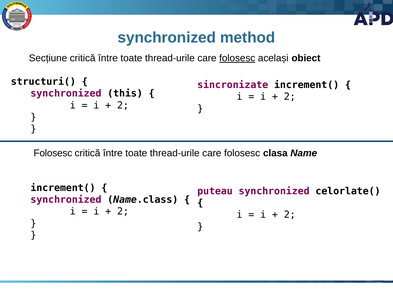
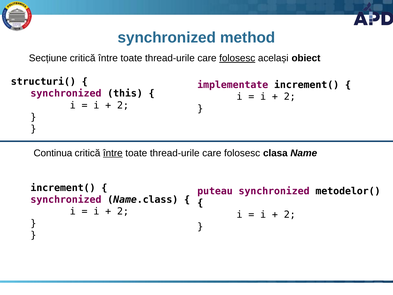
sincronizate: sincronizate -> implementate (233, 85)
Folosesc: Folosesc -> Continua (53, 153)
între underline: none -> present (113, 153)
celorlate(: celorlate( -> metodelor( (348, 191)
